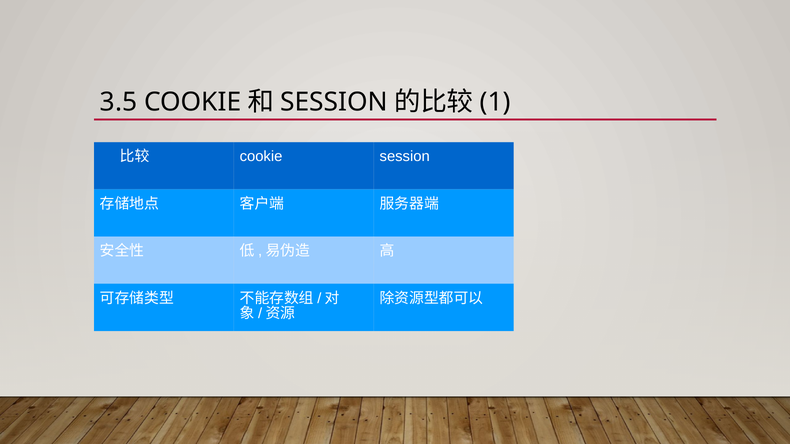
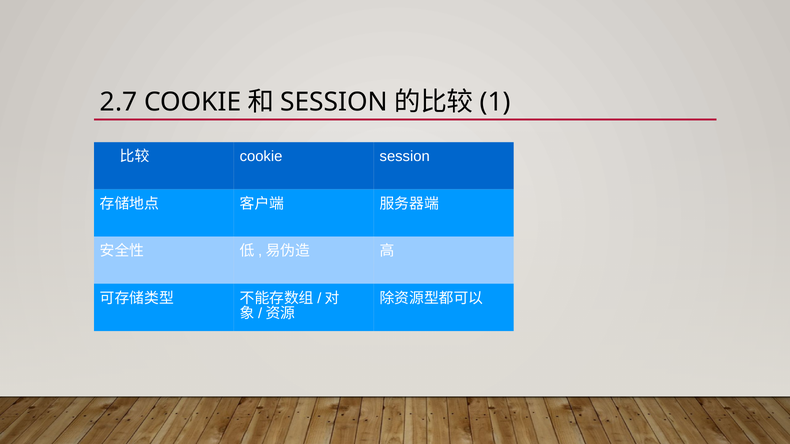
3.5: 3.5 -> 2.7 (119, 102)
